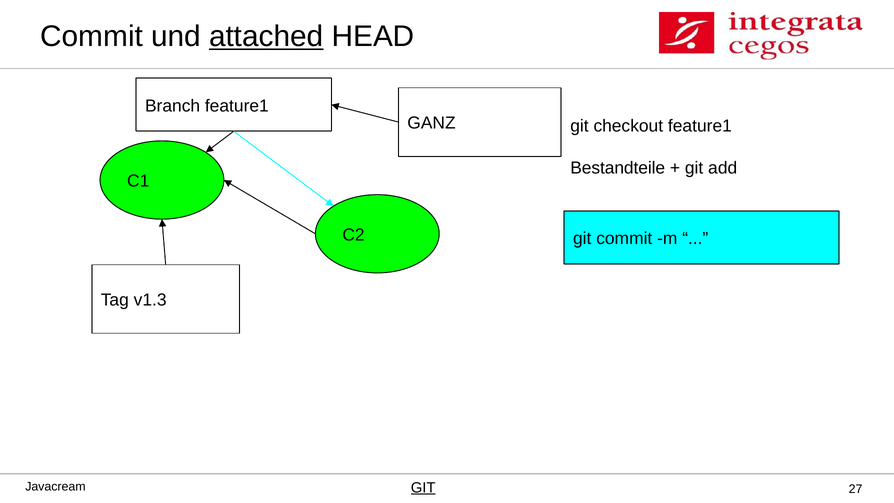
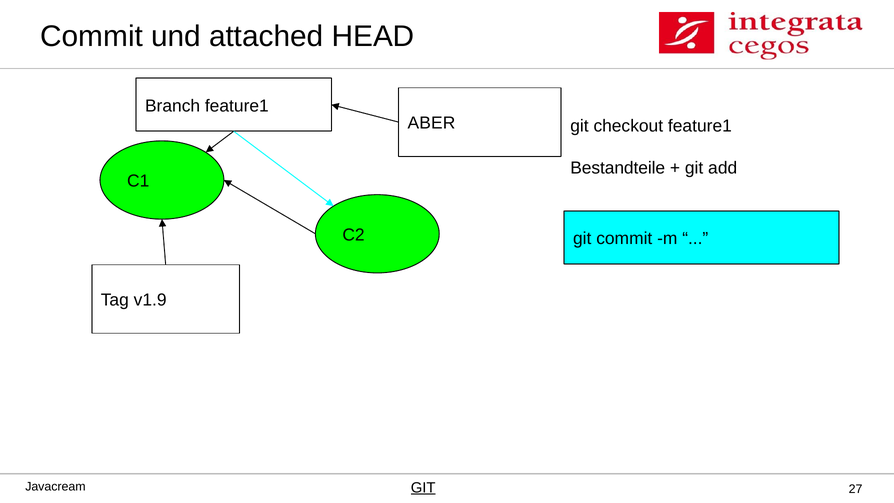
attached underline: present -> none (266, 36)
GANZ: GANZ -> ABER (431, 123)
v1.3: v1.3 -> v1.9 (150, 300)
